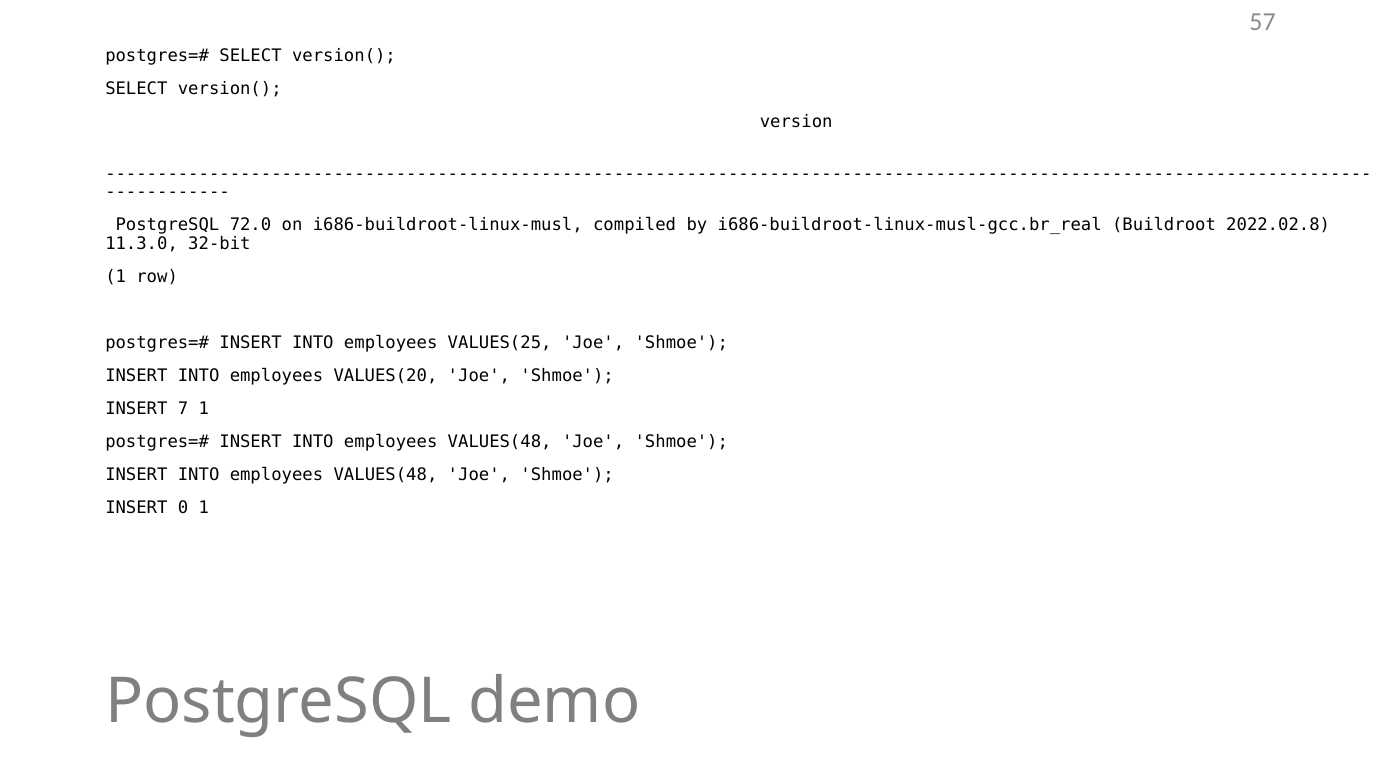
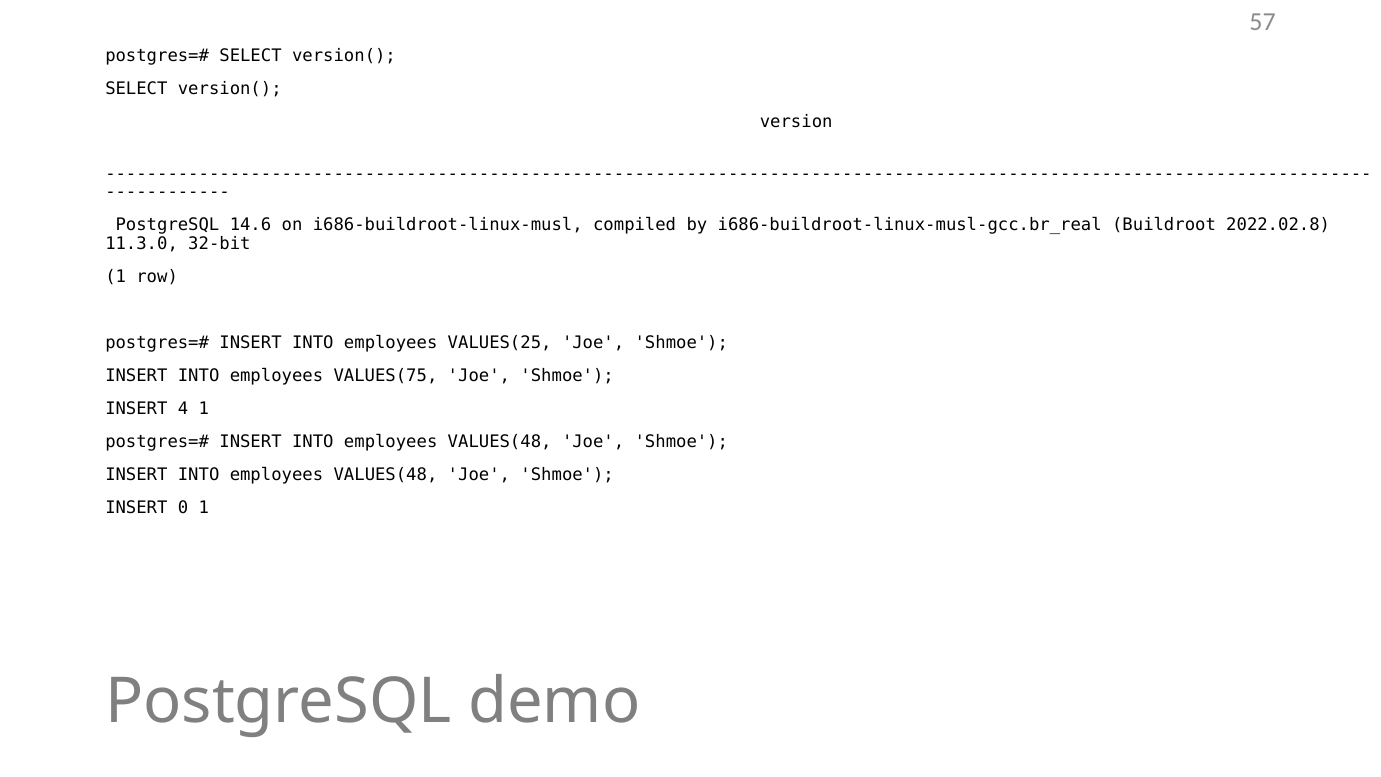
72.0: 72.0 -> 14.6 (250, 225)
VALUES(20: VALUES(20 -> VALUES(75 (385, 376)
7: 7 -> 4 (183, 409)
